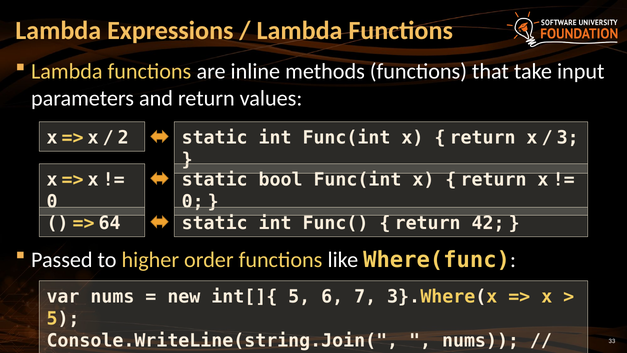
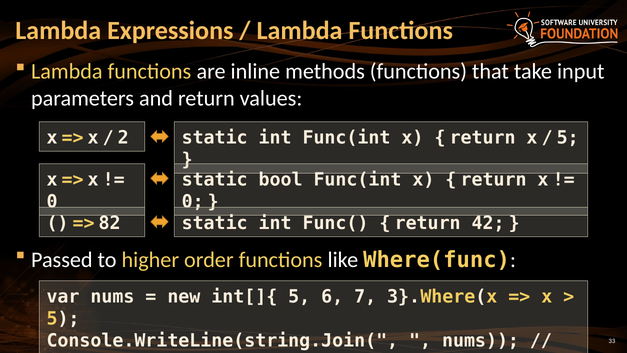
3: 3 -> 5 (568, 138)
64: 64 -> 82 (110, 223)
